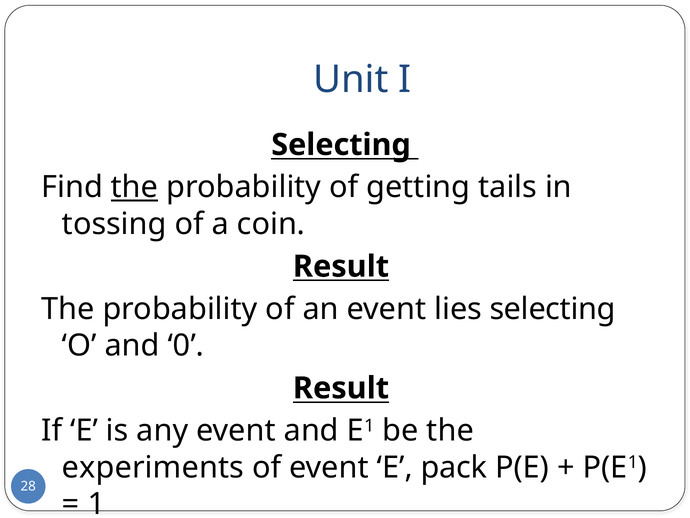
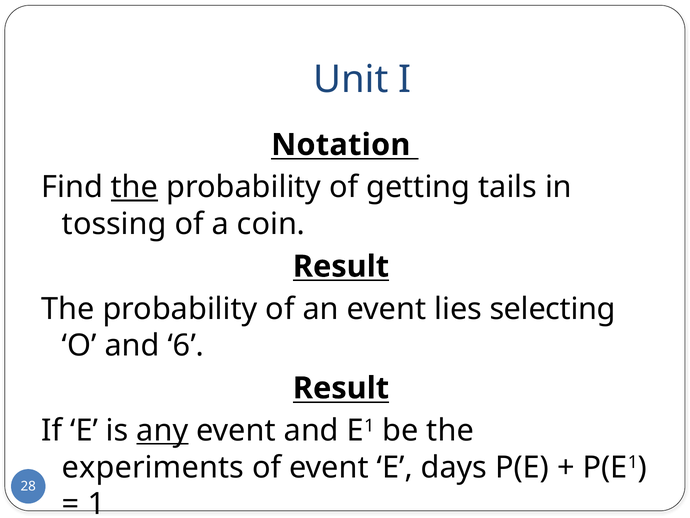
Selecting: Selecting -> Notation (341, 145)
0: 0 -> 6 (186, 345)
any underline: none -> present (162, 430)
pack: pack -> days (454, 467)
